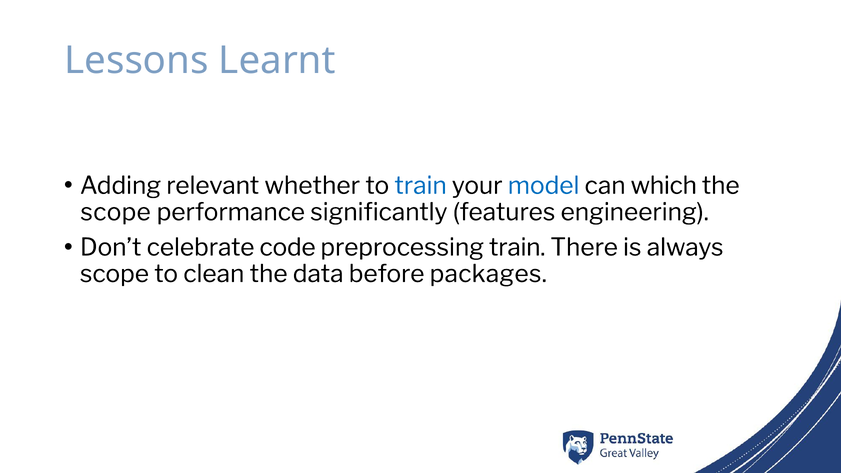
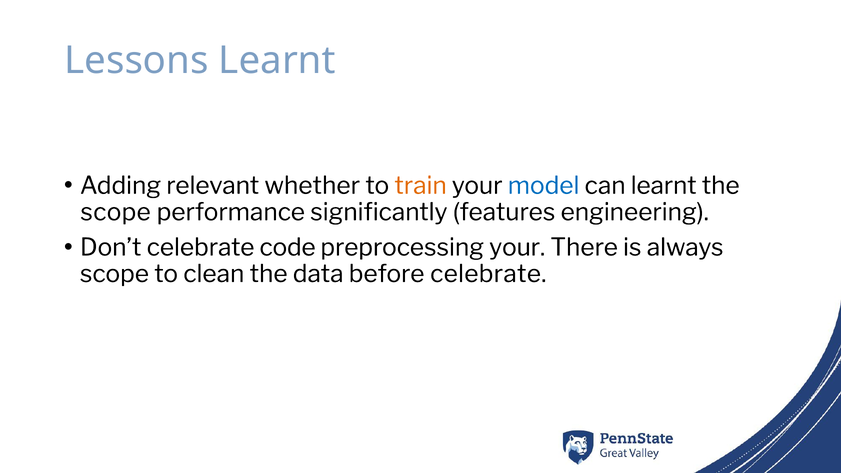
train colour: blue -> orange (421, 186)
can which: which -> learnt (664, 186)
preprocessing train: train -> your (517, 247)
before packages: packages -> celebrate (488, 274)
